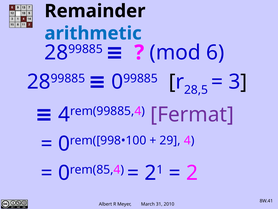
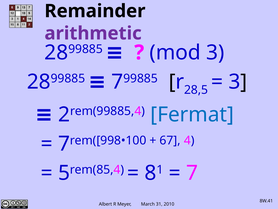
arithmetic colour: blue -> purple (93, 33)
mod 6: 6 -> 3 (215, 52)
0: 0 -> 7 (117, 82)
4: 4 -> 2 (64, 114)
Fermat colour: purple -> blue (192, 114)
0: 0 -> 7 (64, 143)
29: 29 -> 67 (170, 140)
0: 0 -> 5 (64, 173)
2: 2 -> 8 (150, 173)
2: 2 -> 7 (192, 173)
